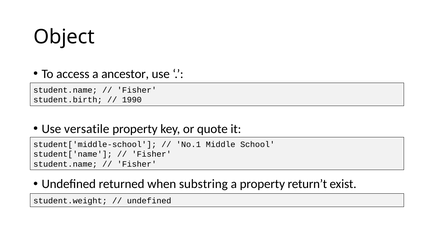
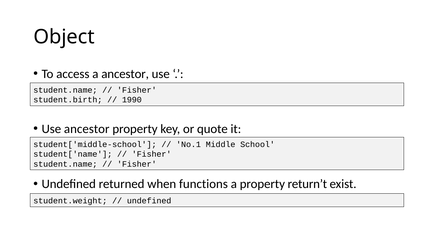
Use versatile: versatile -> ancestor (87, 129)
substring: substring -> functions (203, 184)
